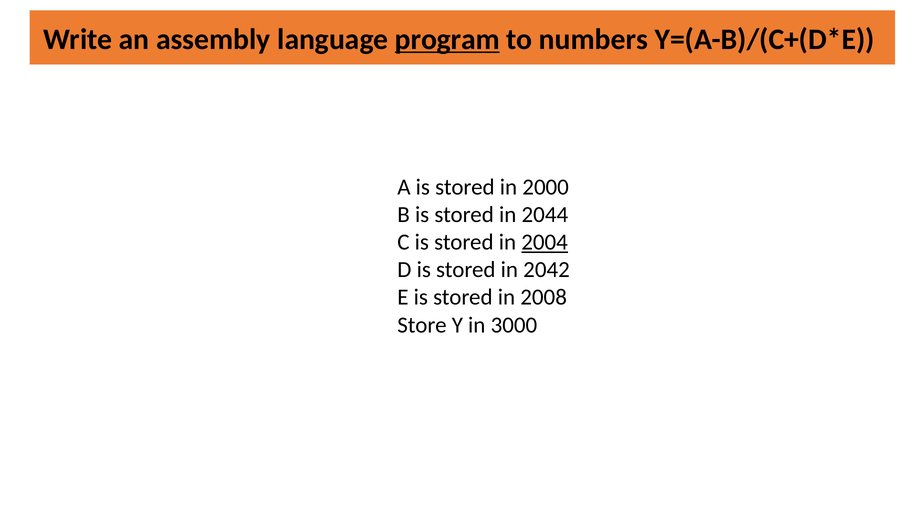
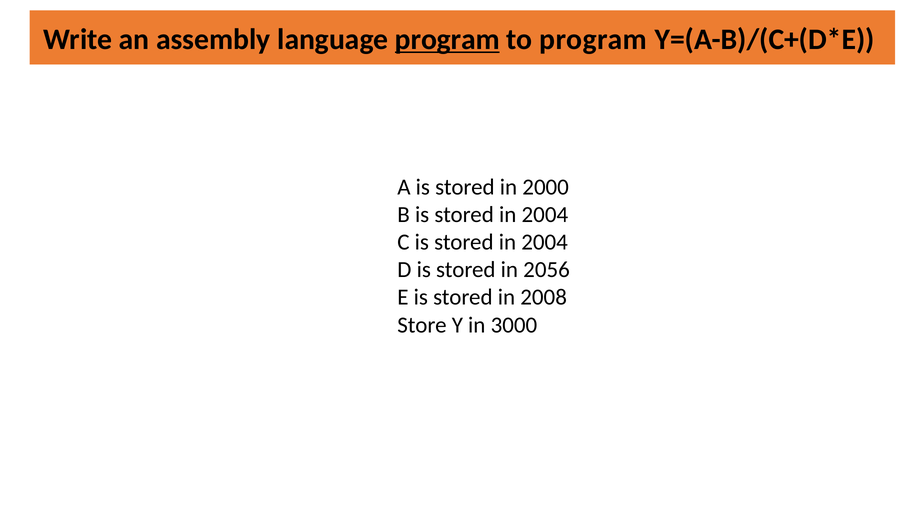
to numbers: numbers -> program (593, 39)
2044: 2044 -> 2004 (545, 215)
2004 underline: present -> none (545, 242)
2042: 2042 -> 2056 (547, 270)
